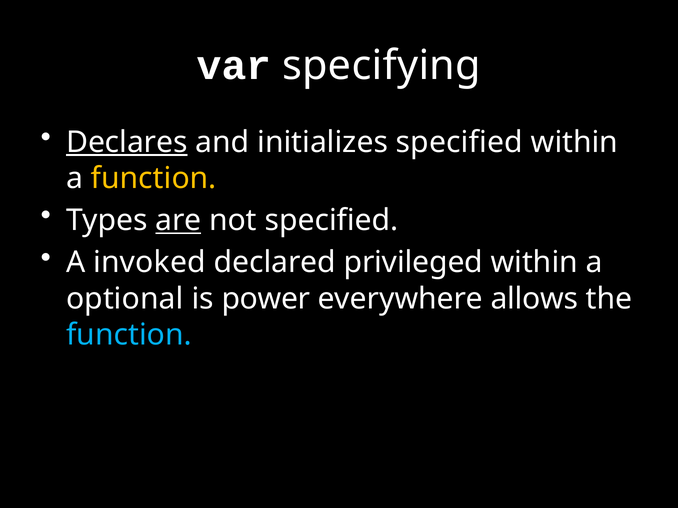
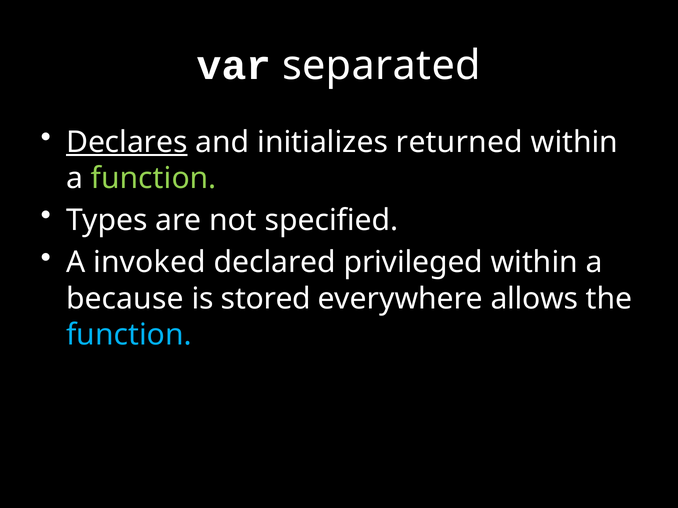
specifying: specifying -> separated (381, 66)
initializes specified: specified -> returned (459, 142)
function colour: yellow -> light green (154, 178)
are underline: present -> none (178, 221)
optional: optional -> because (125, 299)
power: power -> stored (266, 299)
